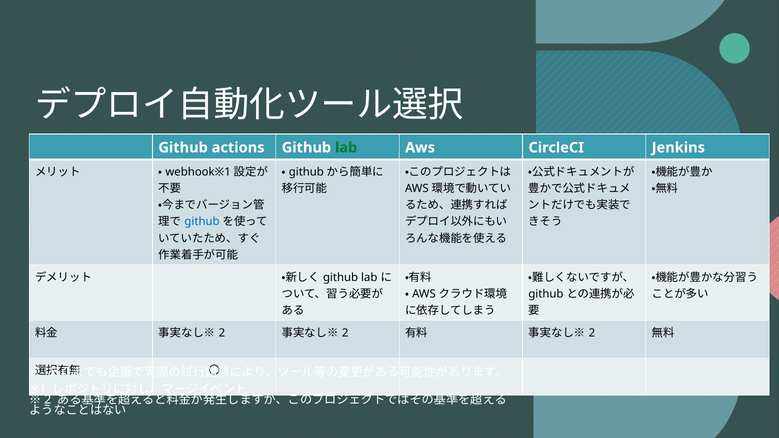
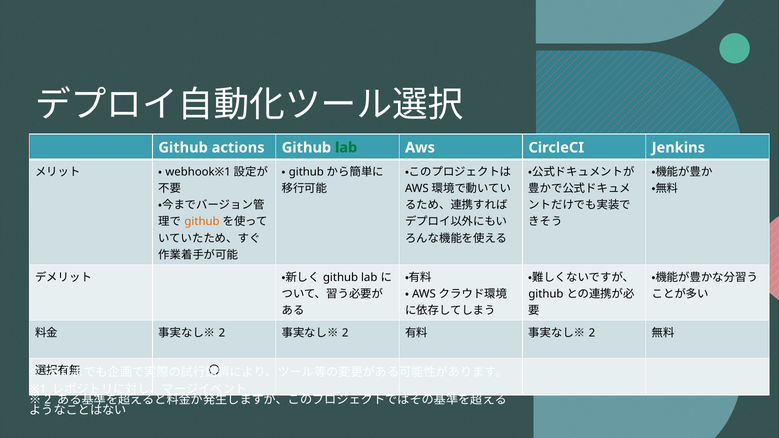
github colour: blue -> orange (202, 222)
